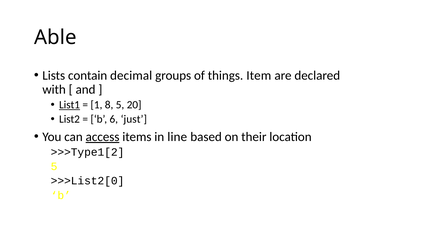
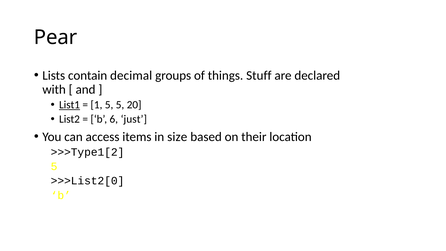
Able: Able -> Pear (56, 37)
Item: Item -> Stuff (259, 75)
1 8: 8 -> 5 (109, 105)
access underline: present -> none (103, 137)
line: line -> size (177, 137)
